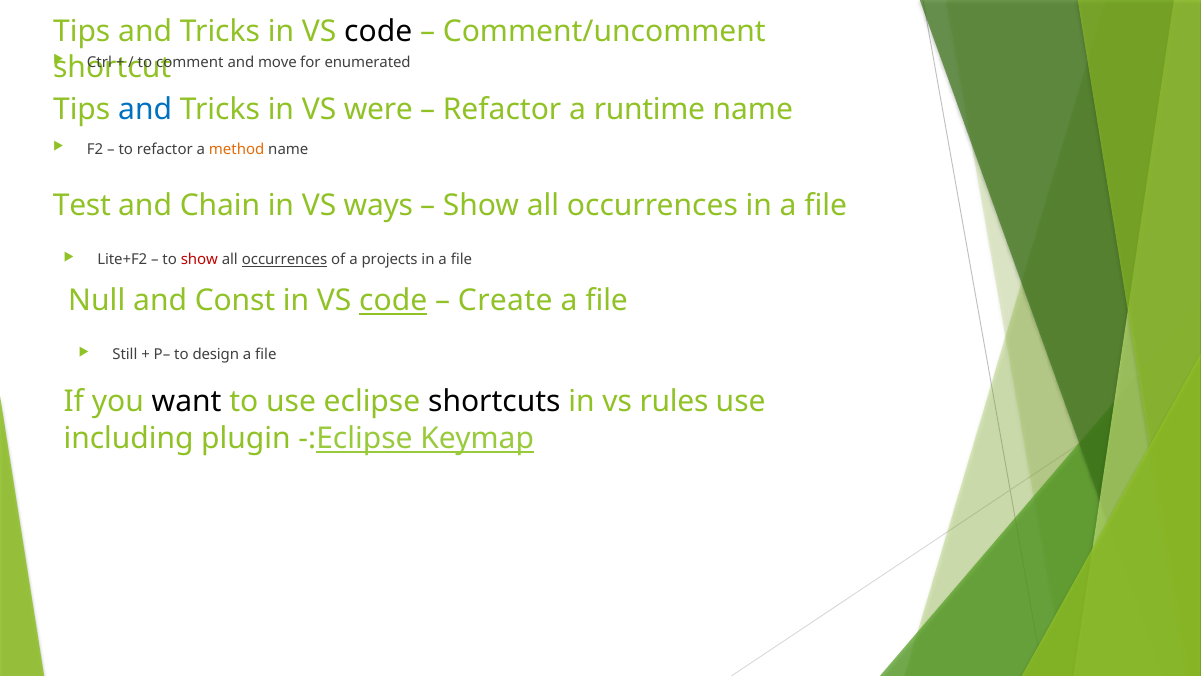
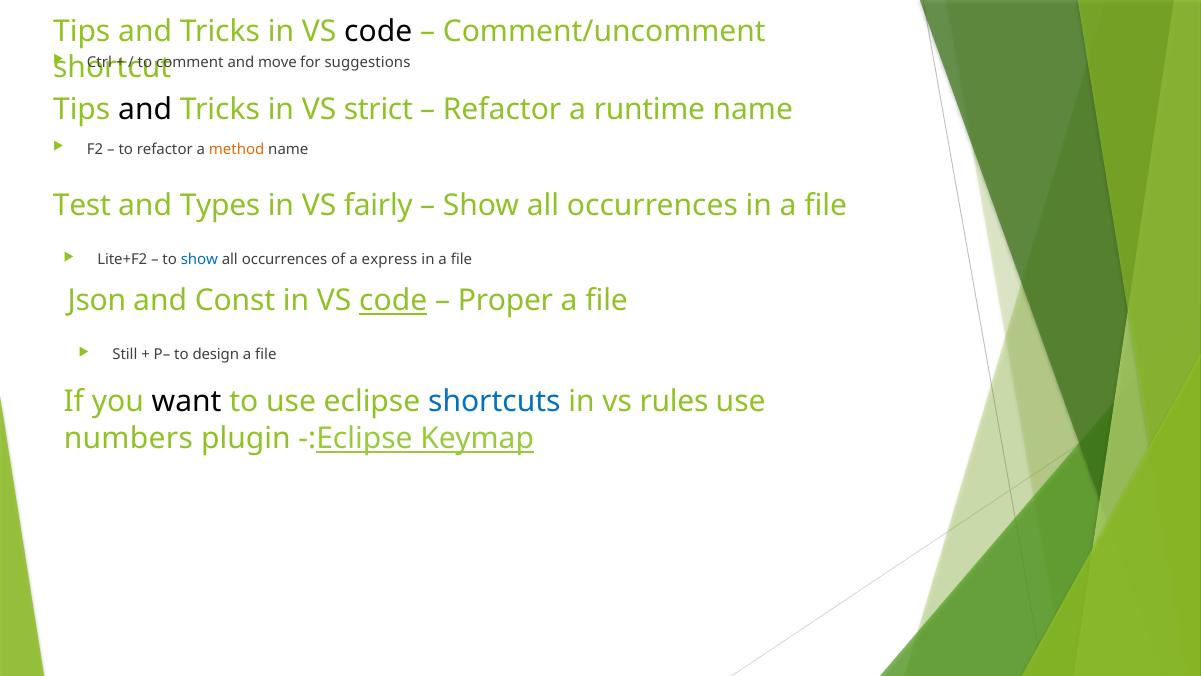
enumerated: enumerated -> suggestions (367, 62)
and colour: blue -> black (145, 110)
were: were -> strict (378, 110)
Chain: Chain -> Types (220, 206)
ways: ways -> fairly (378, 206)
show colour: red -> blue (199, 260)
occurrences underline: present -> none (285, 260)
projects: projects -> express (389, 260)
Null: Null -> Json (97, 301)
Create: Create -> Proper (505, 301)
shortcuts colour: black -> blue (494, 402)
including: including -> numbers (128, 438)
